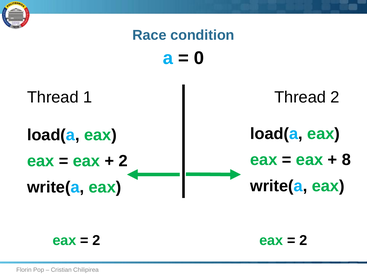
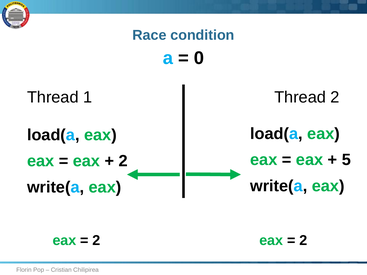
8: 8 -> 5 (346, 160)
